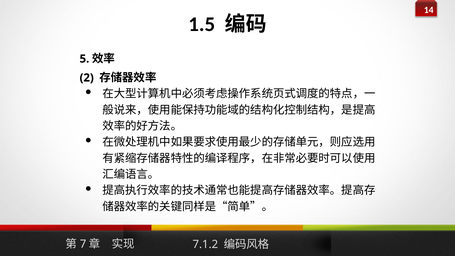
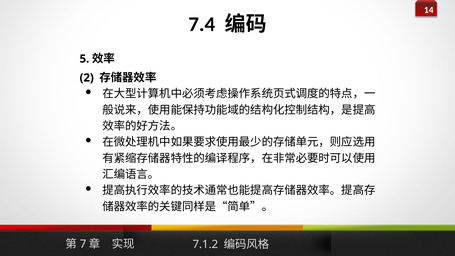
1.5: 1.5 -> 7.4 (202, 24)
